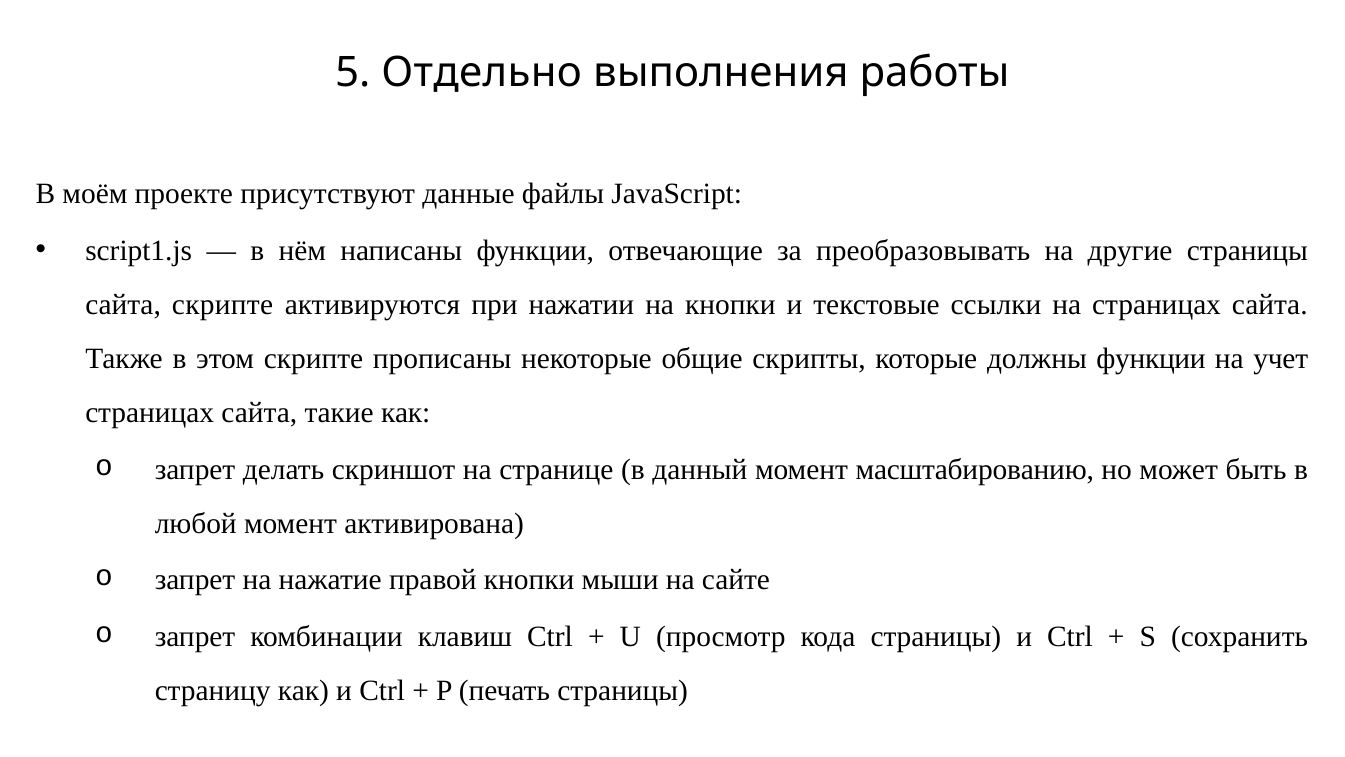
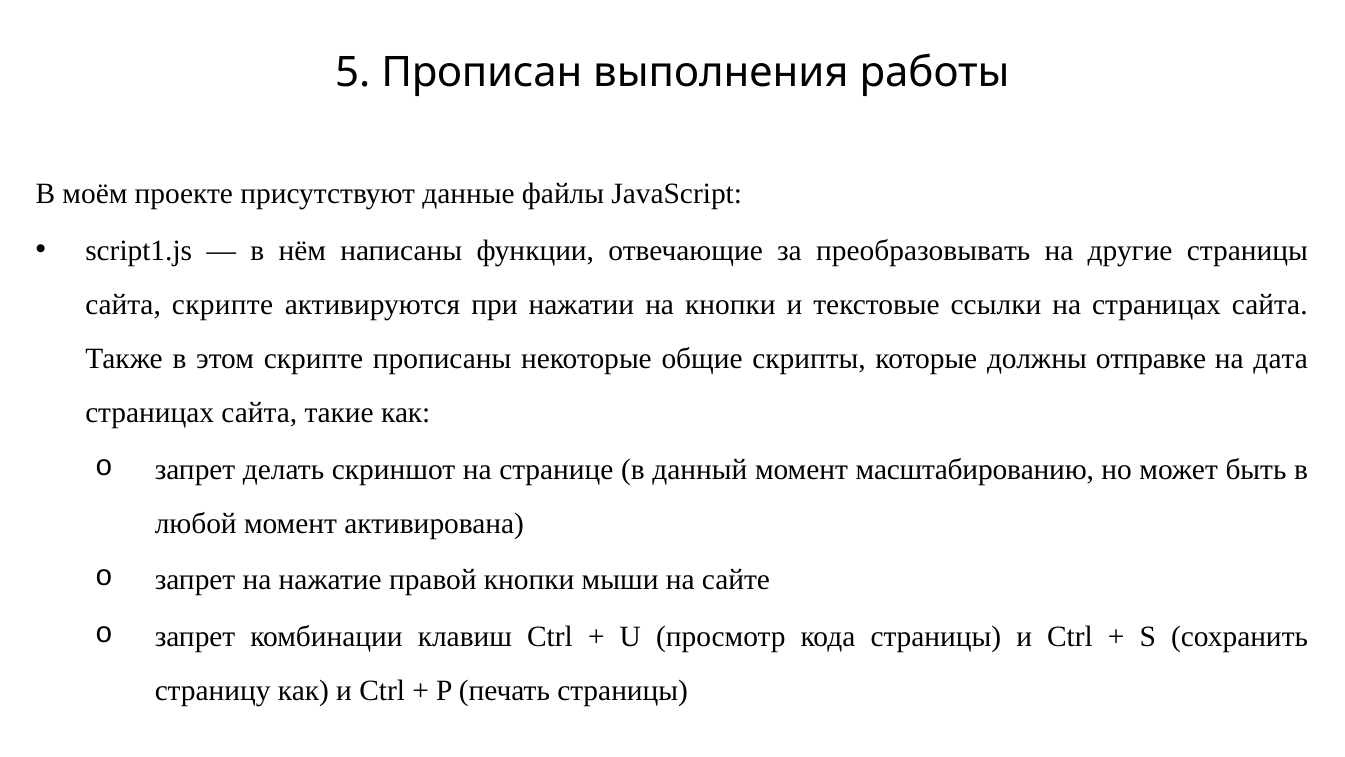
Отдельно: Отдельно -> Прописан (482, 73)
должны функции: функции -> отправке (1151, 359)
учет: учет -> дата (1281, 359)
